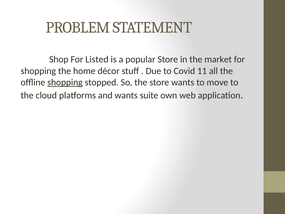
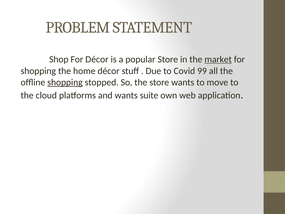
For Listed: Listed -> Décor (97, 59)
market underline: none -> present (218, 59)
11: 11 -> 99 (202, 71)
